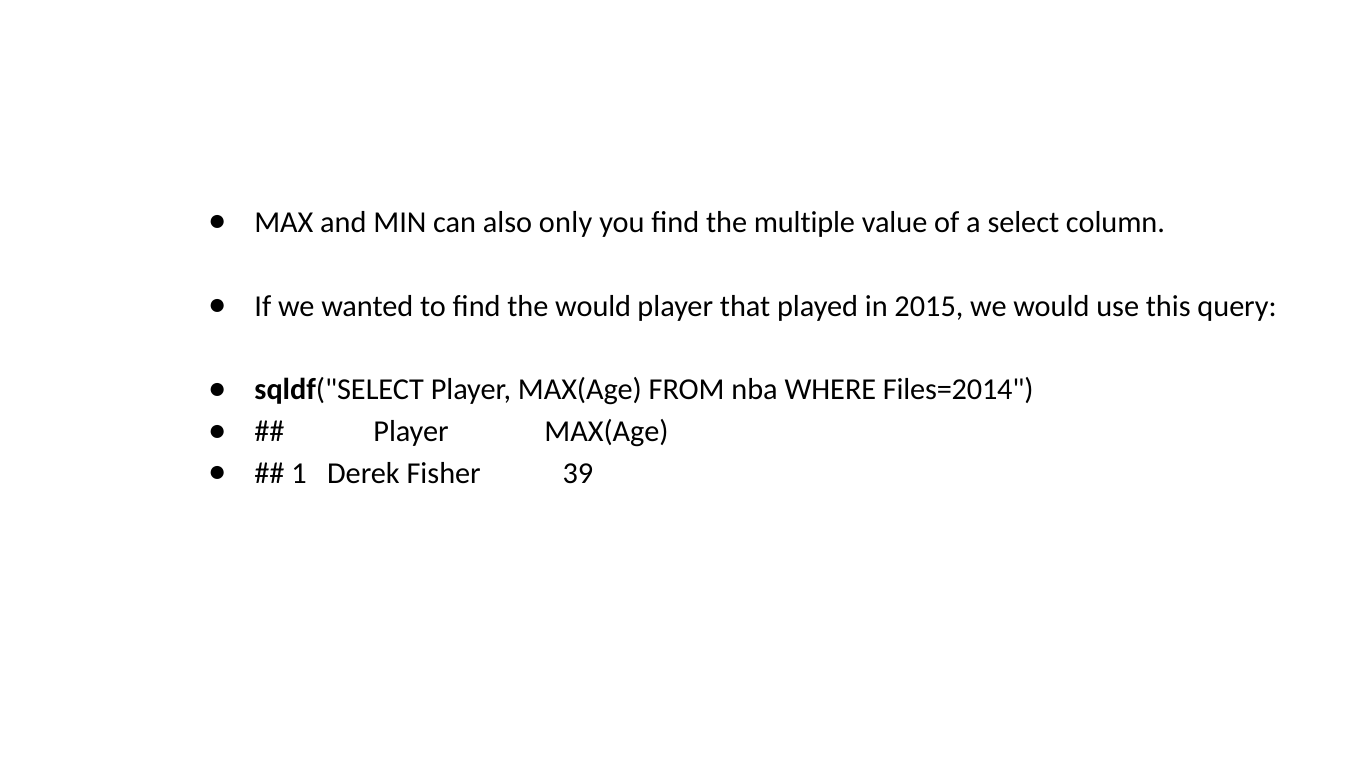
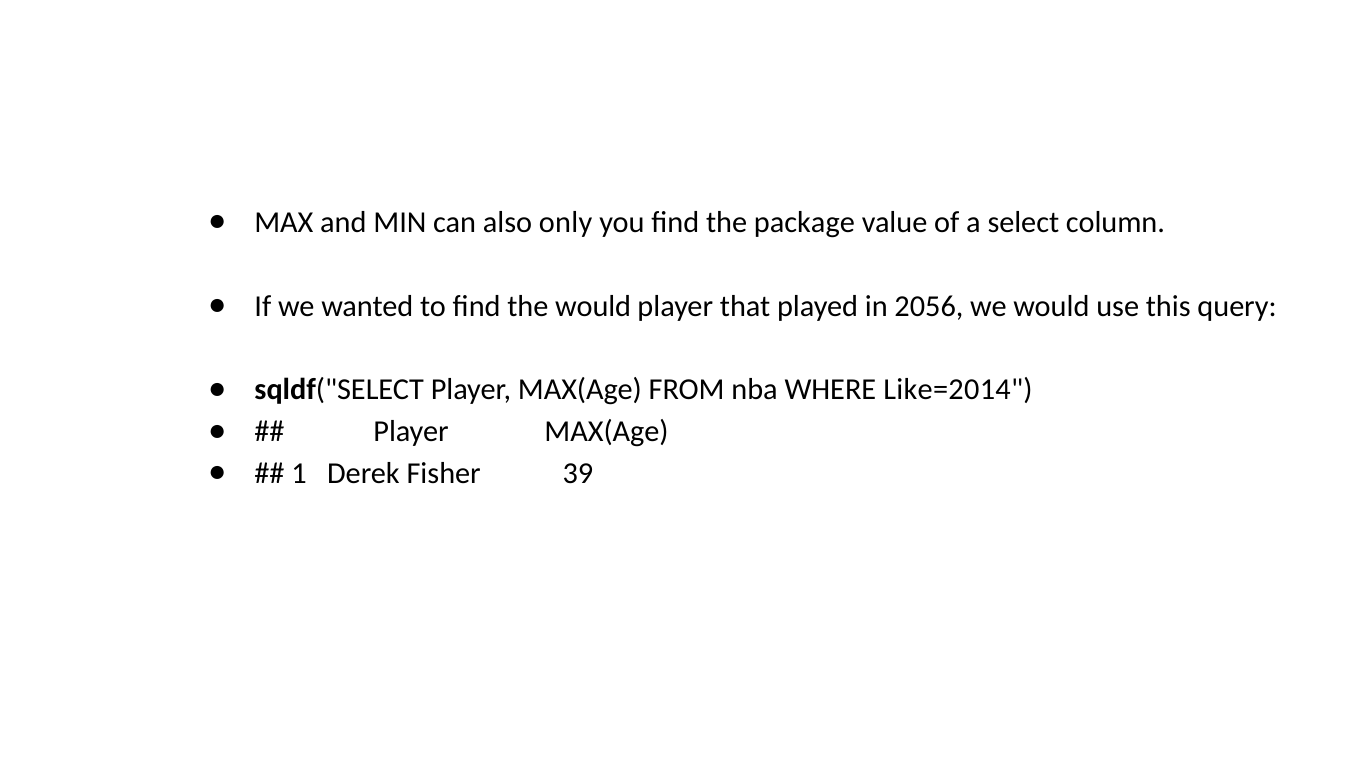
multiple: multiple -> package (804, 222)
2015: 2015 -> 2056 (929, 306)
Files=2014: Files=2014 -> Like=2014 (958, 390)
